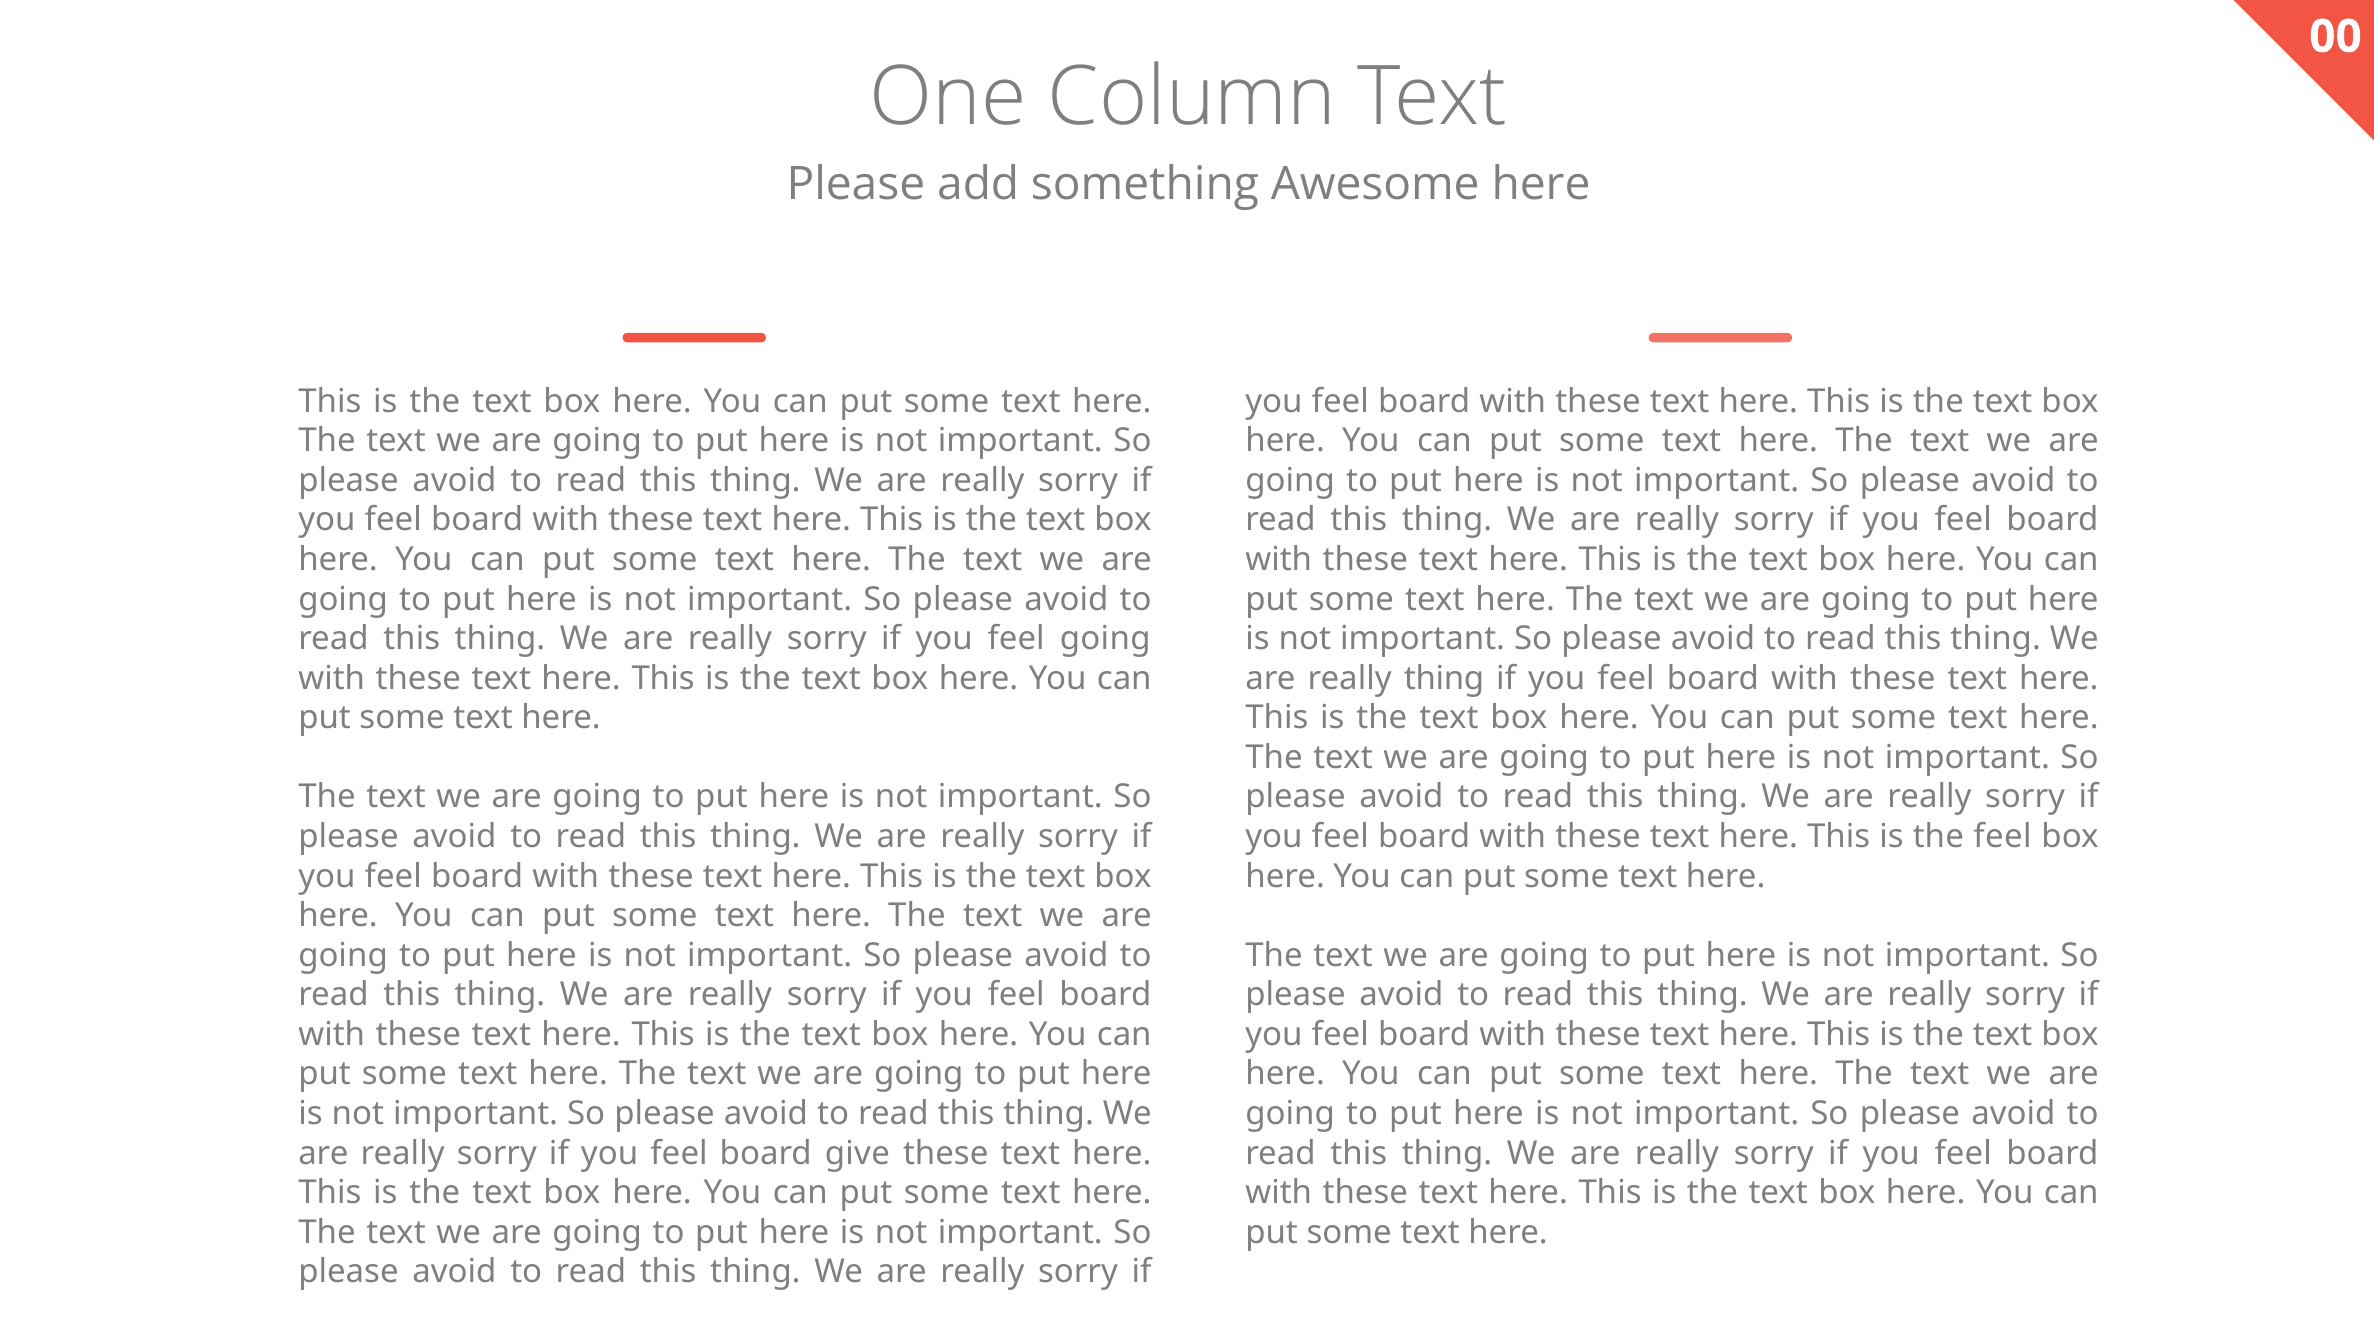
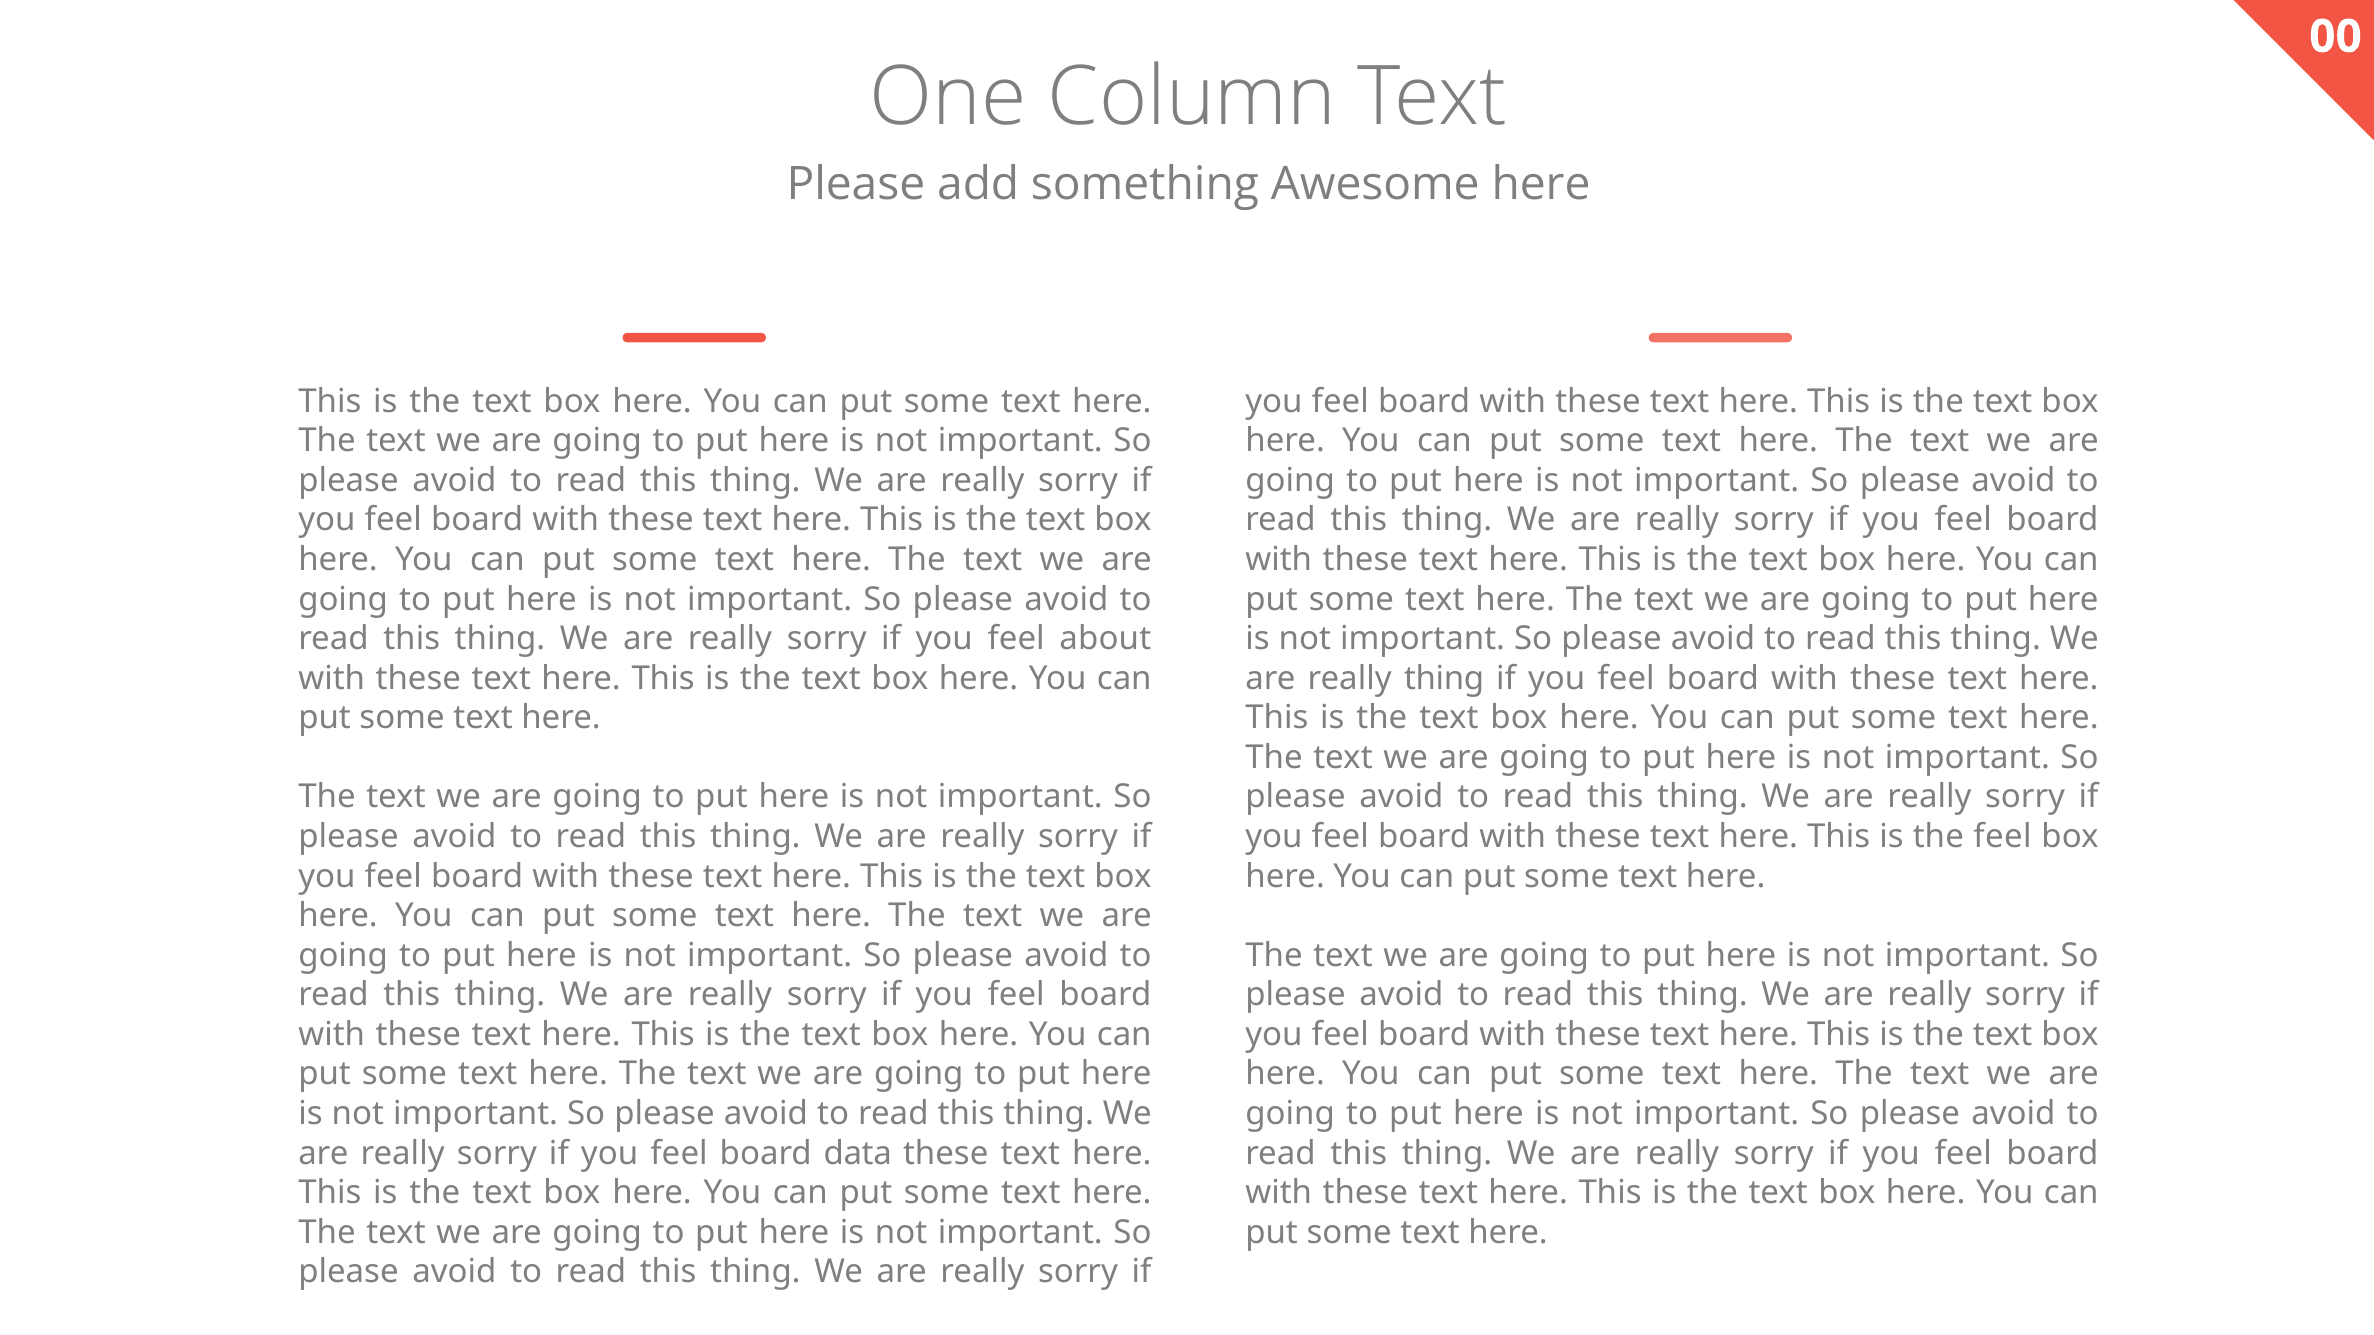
feel going: going -> about (1105, 639)
give: give -> data (858, 1154)
